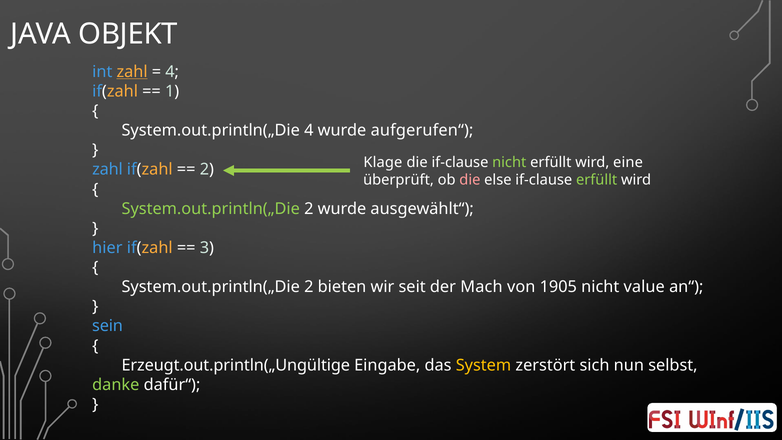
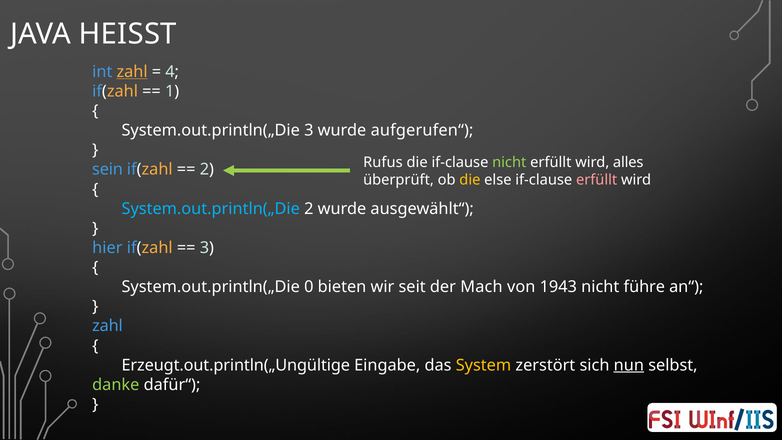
OBJEKT: OBJEKT -> HEISST (128, 34)
System.out.println(„Die 4: 4 -> 3 (309, 130)
Klage: Klage -> Rufus (383, 162)
eine: eine -> alles (628, 162)
zahl: zahl -> sein (108, 170)
die colour: pink -> yellow (470, 180)
erfüllt colour: light green -> pink (597, 180)
System.out.println(„Die colour: light green -> light blue (211, 209)
2: 2 -> 0 (309, 287)
1905: 1905 -> 1943 (558, 287)
value: value -> führe (644, 287)
sein: sein -> zahl (108, 326)
nun underline: none -> present (629, 365)
